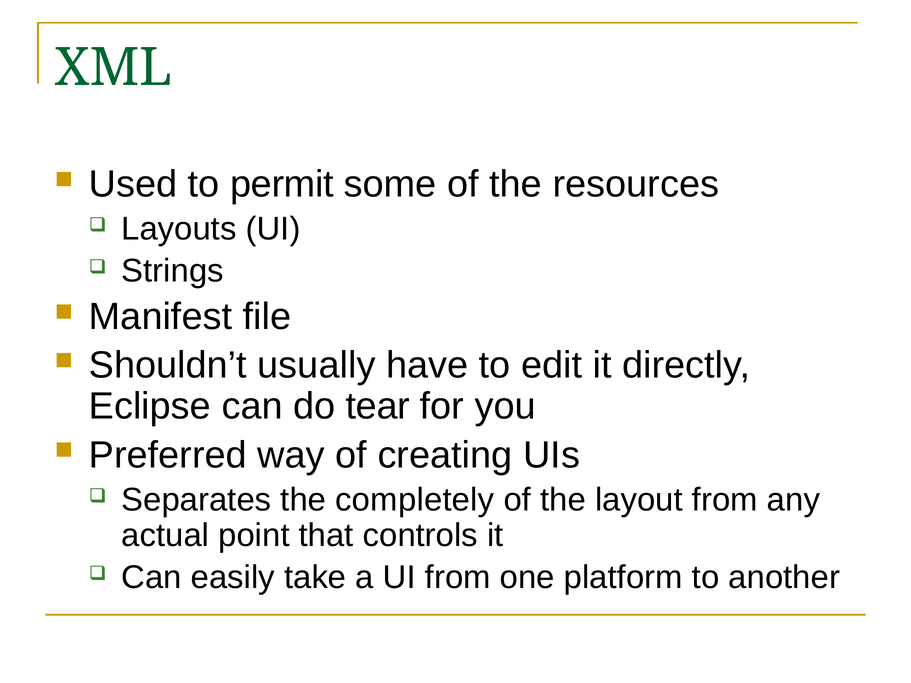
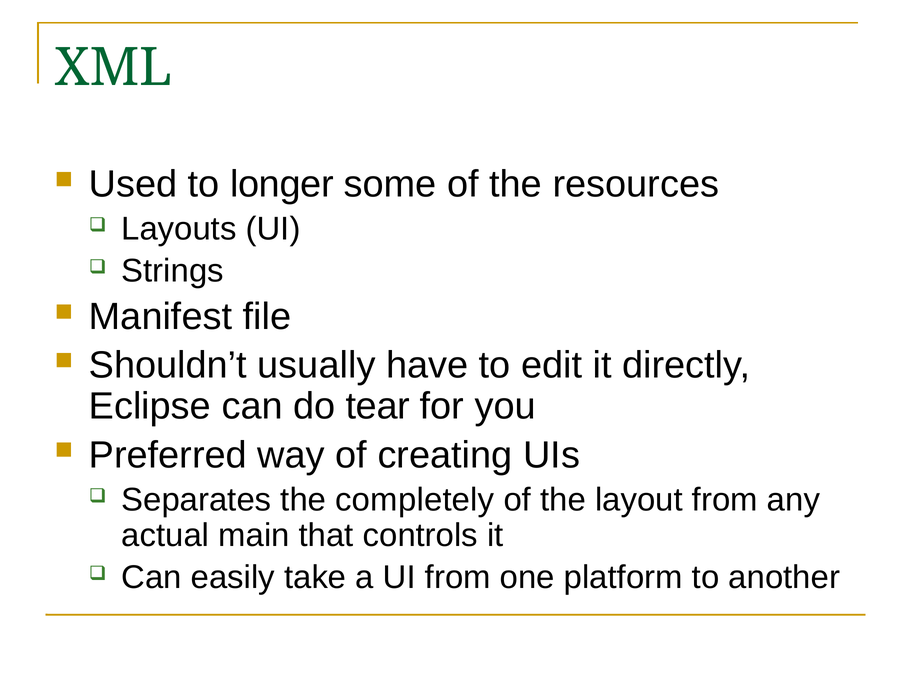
permit: permit -> longer (282, 184)
point: point -> main (254, 536)
